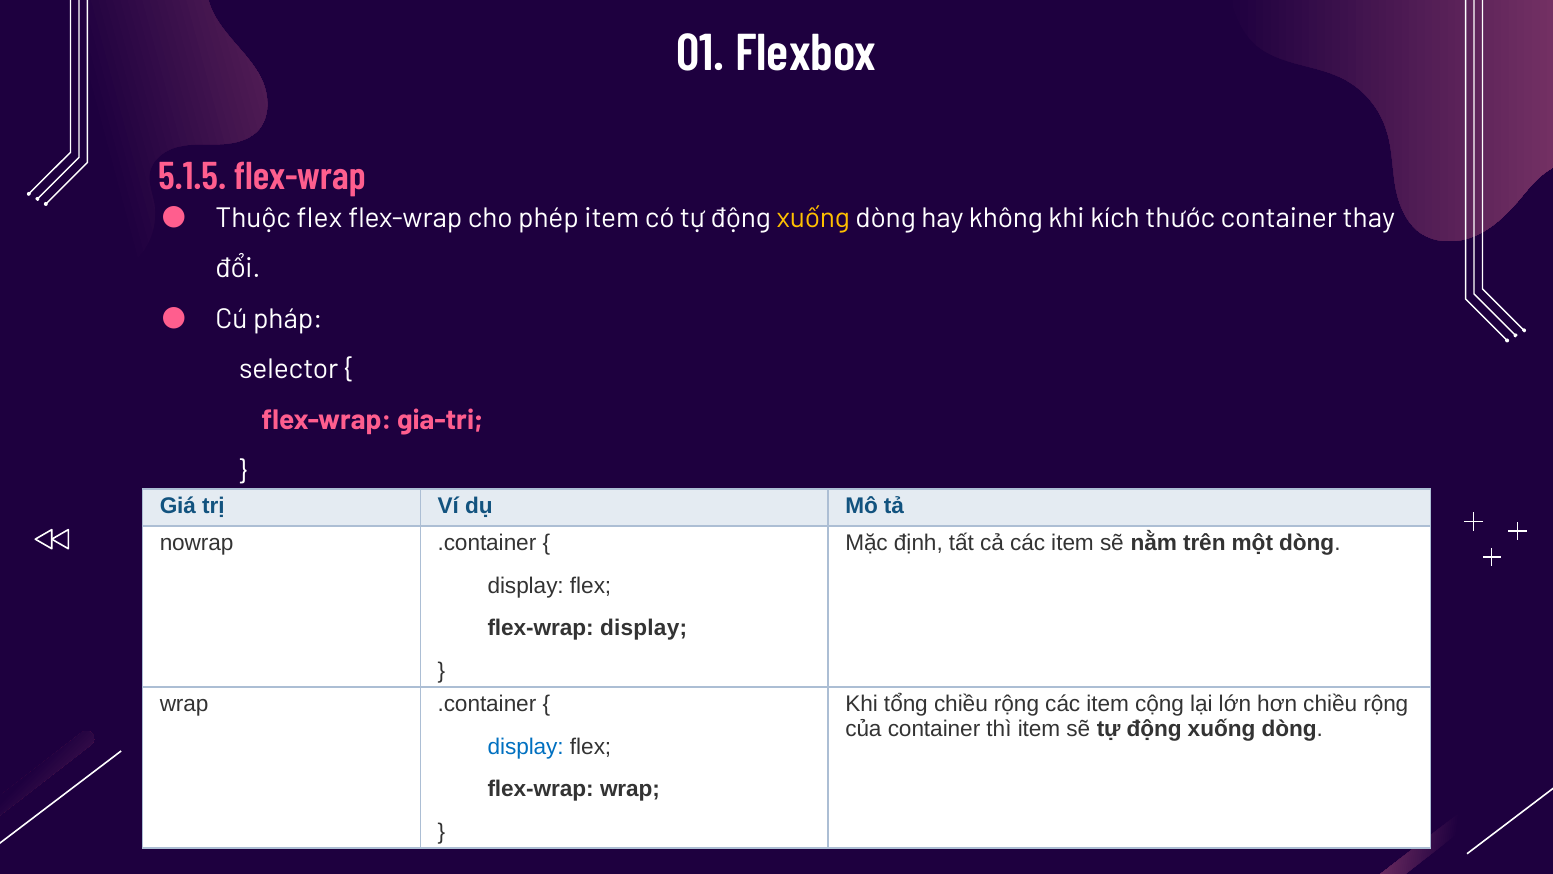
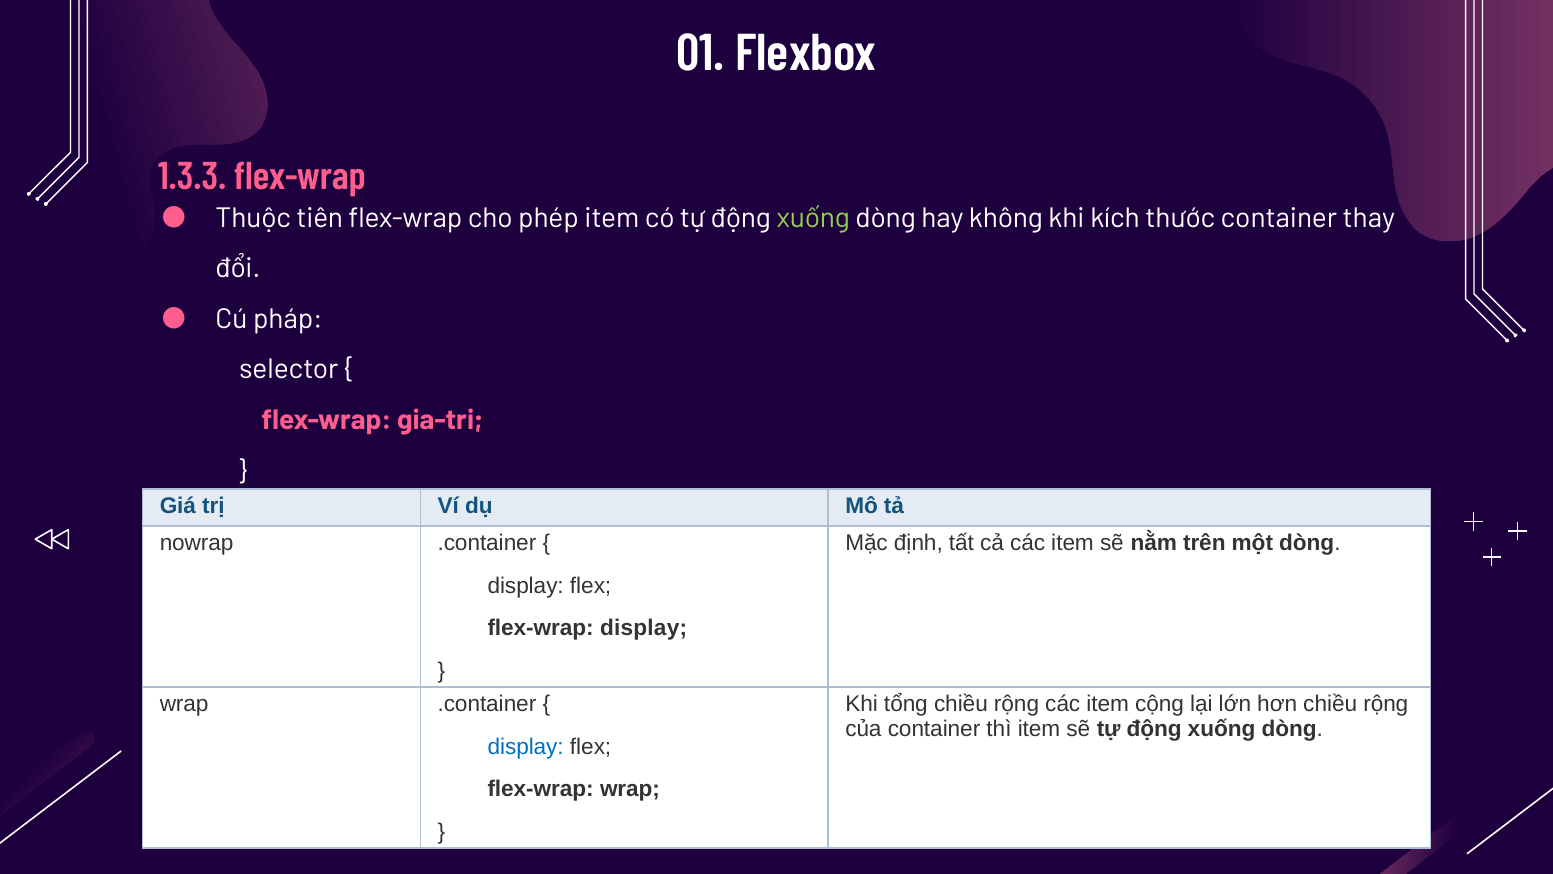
5.1.5: 5.1.5 -> 1.3.3 (192, 177)
Thuộc flex: flex -> tiên (320, 218)
xuống colour: yellow -> light green (813, 218)
